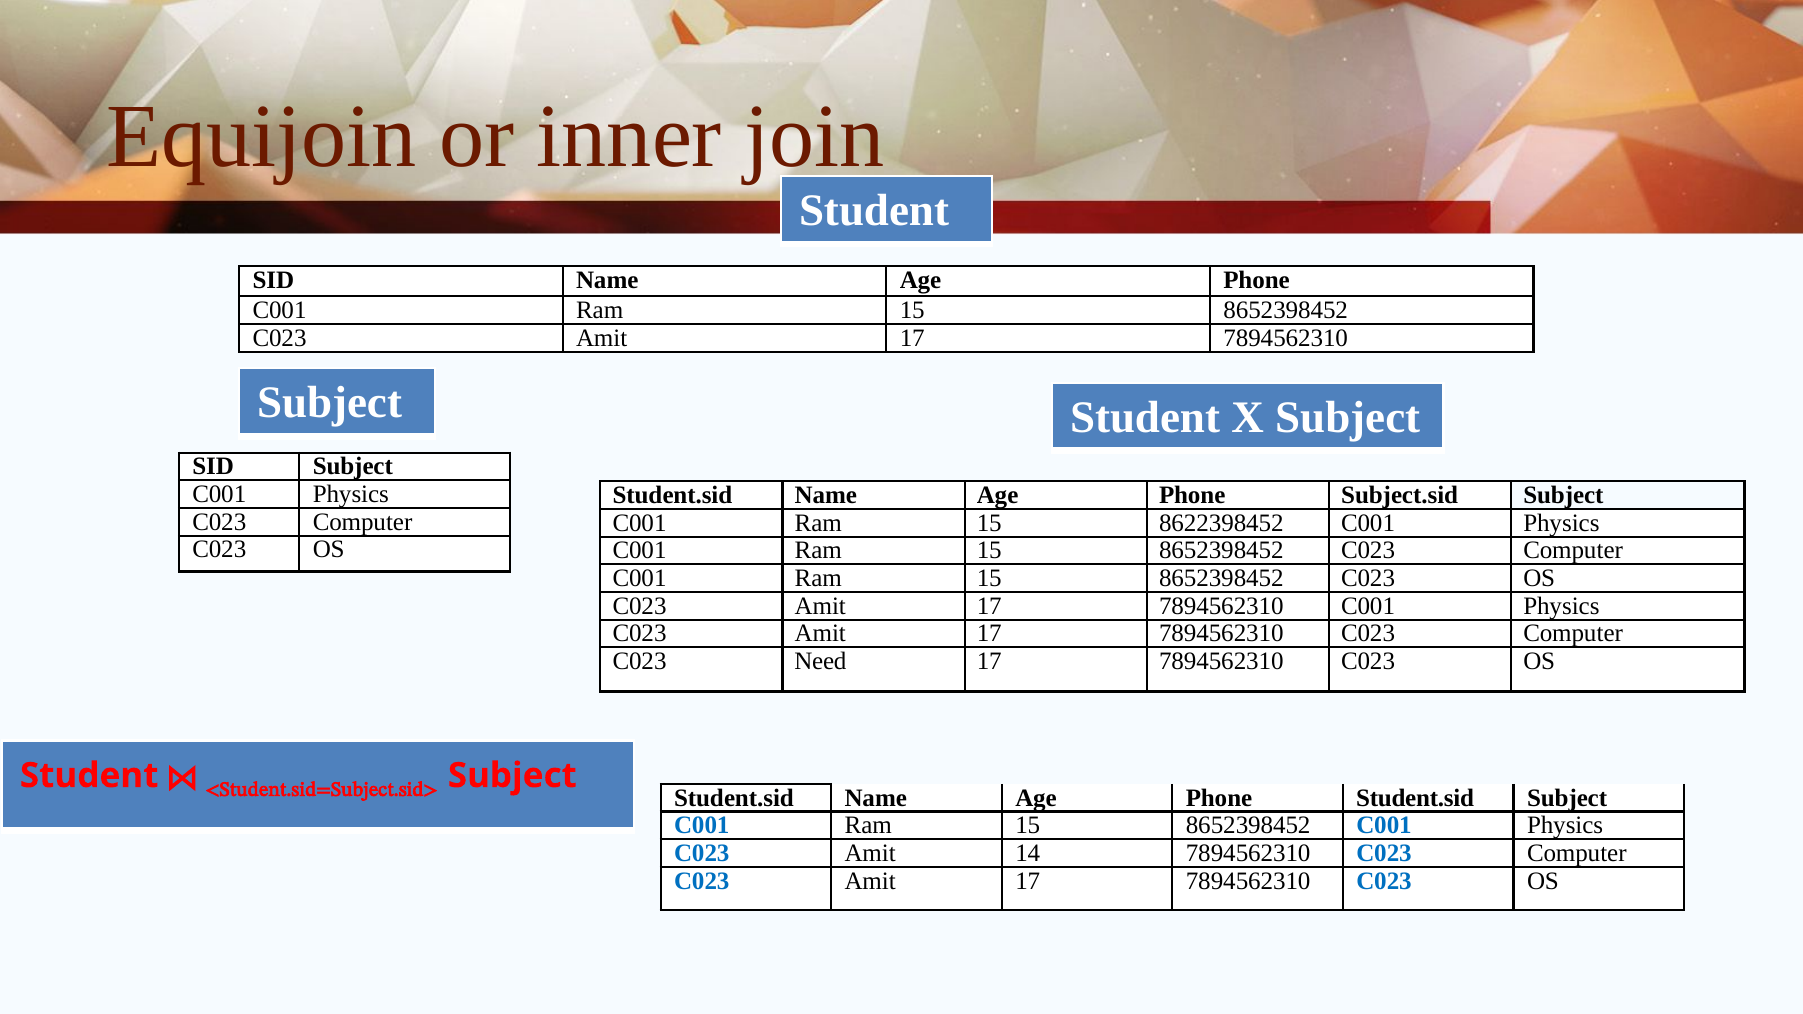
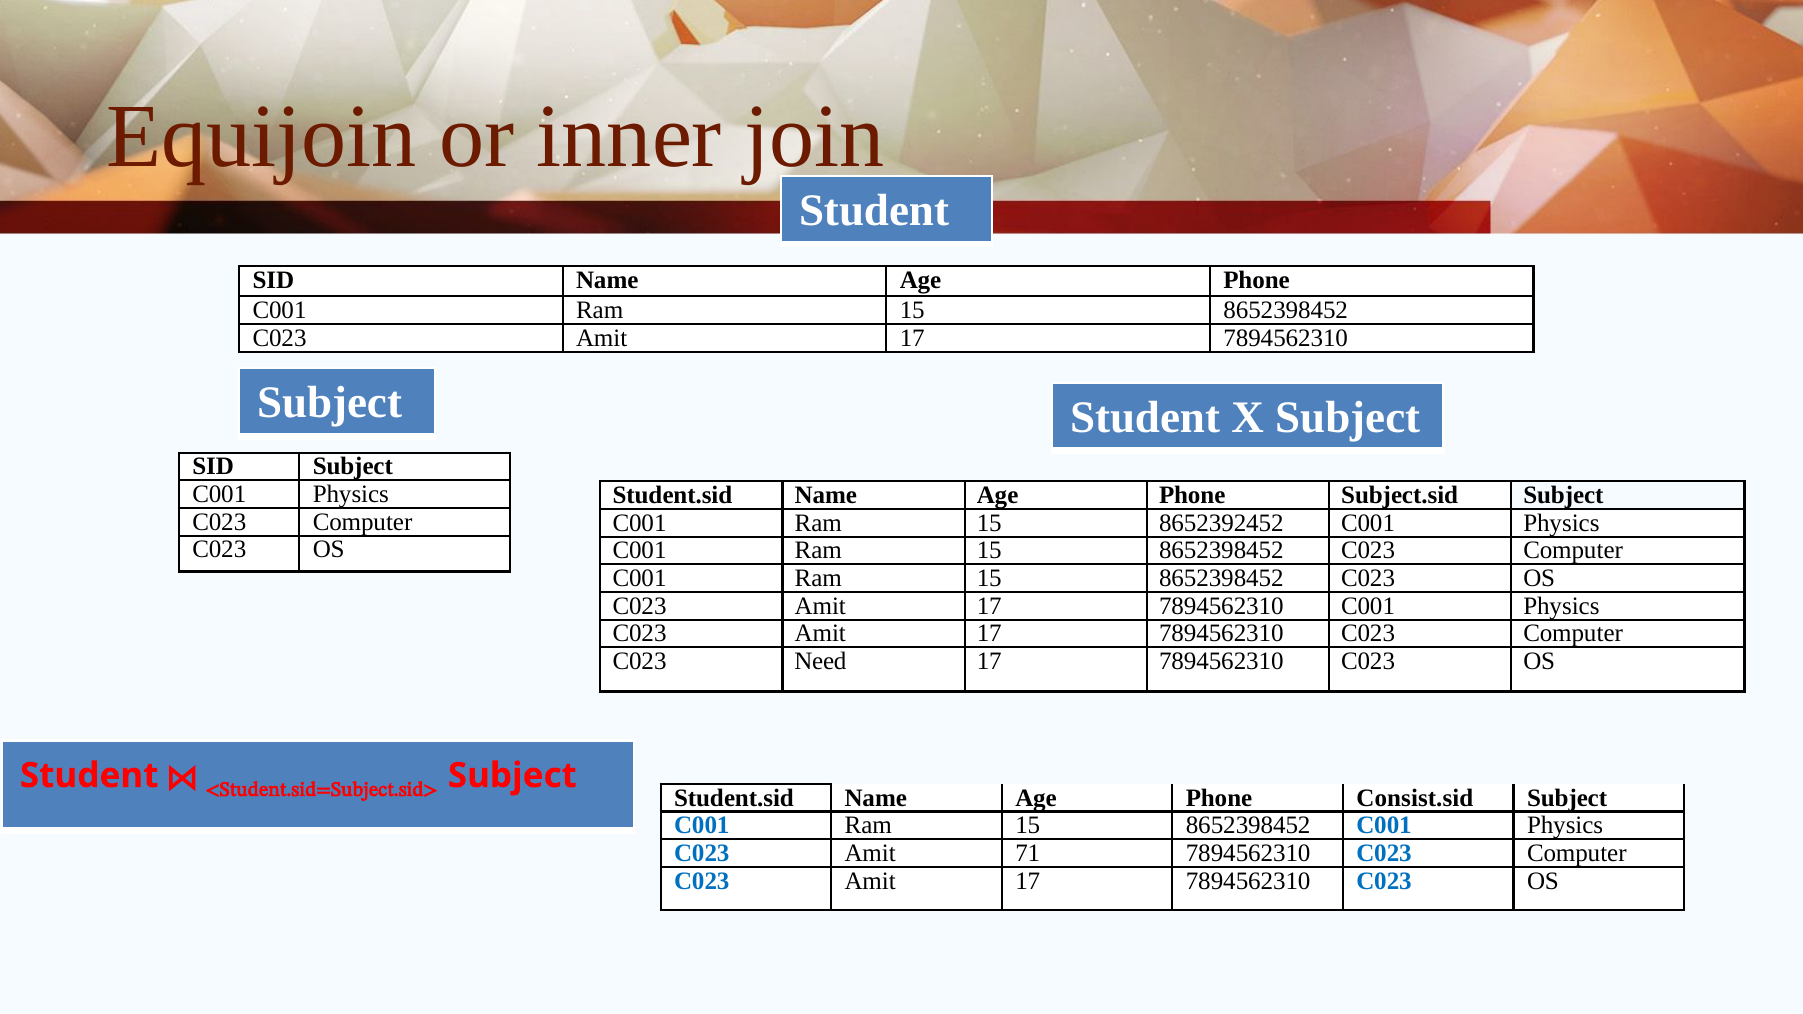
8622398452: 8622398452 -> 8652392452 (1221, 523)
Phone Student.sid: Student.sid -> Consist.sid (1415, 798)
14: 14 -> 71 (1028, 853)
